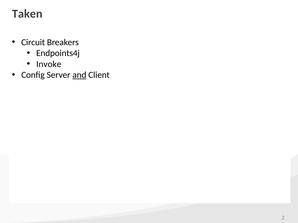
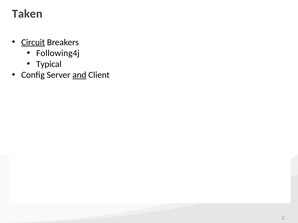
Circuit underline: none -> present (33, 42)
Endpoints4j: Endpoints4j -> Following4j (58, 53)
Invoke: Invoke -> Typical (49, 64)
